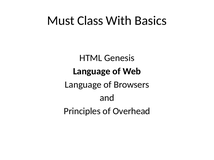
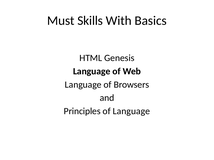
Class: Class -> Skills (90, 21)
of Overhead: Overhead -> Language (131, 111)
